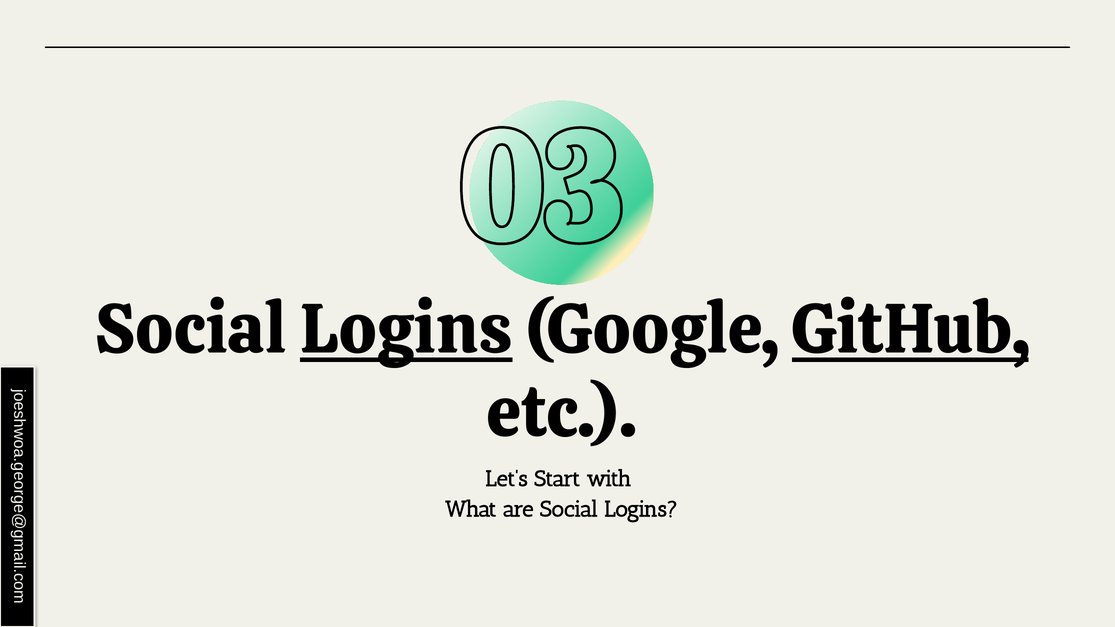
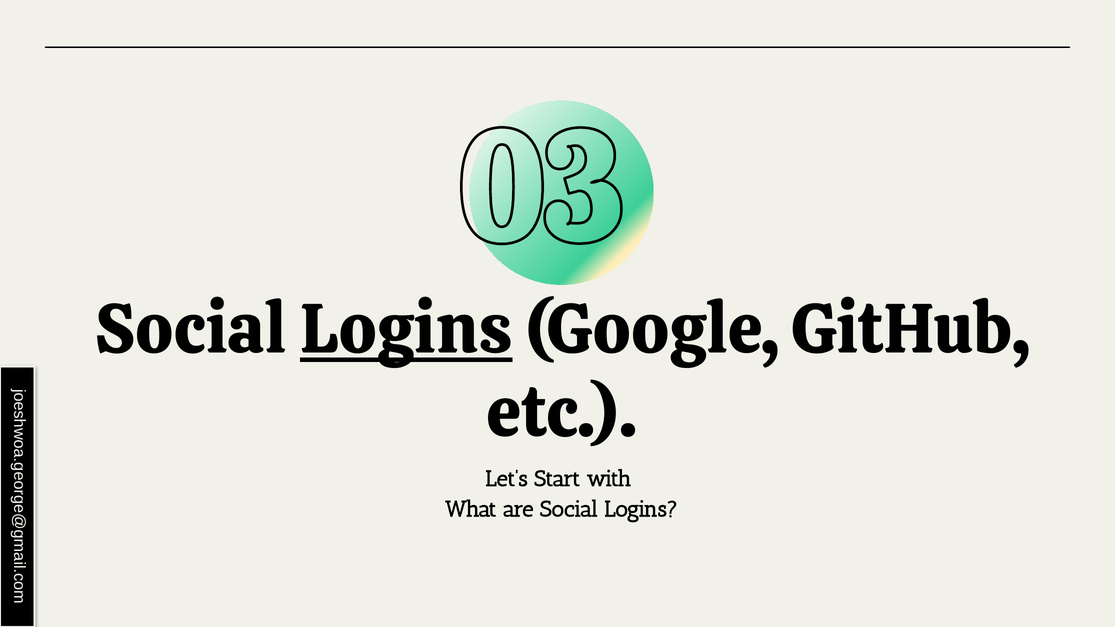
GitHub underline: present -> none (910, 330)
